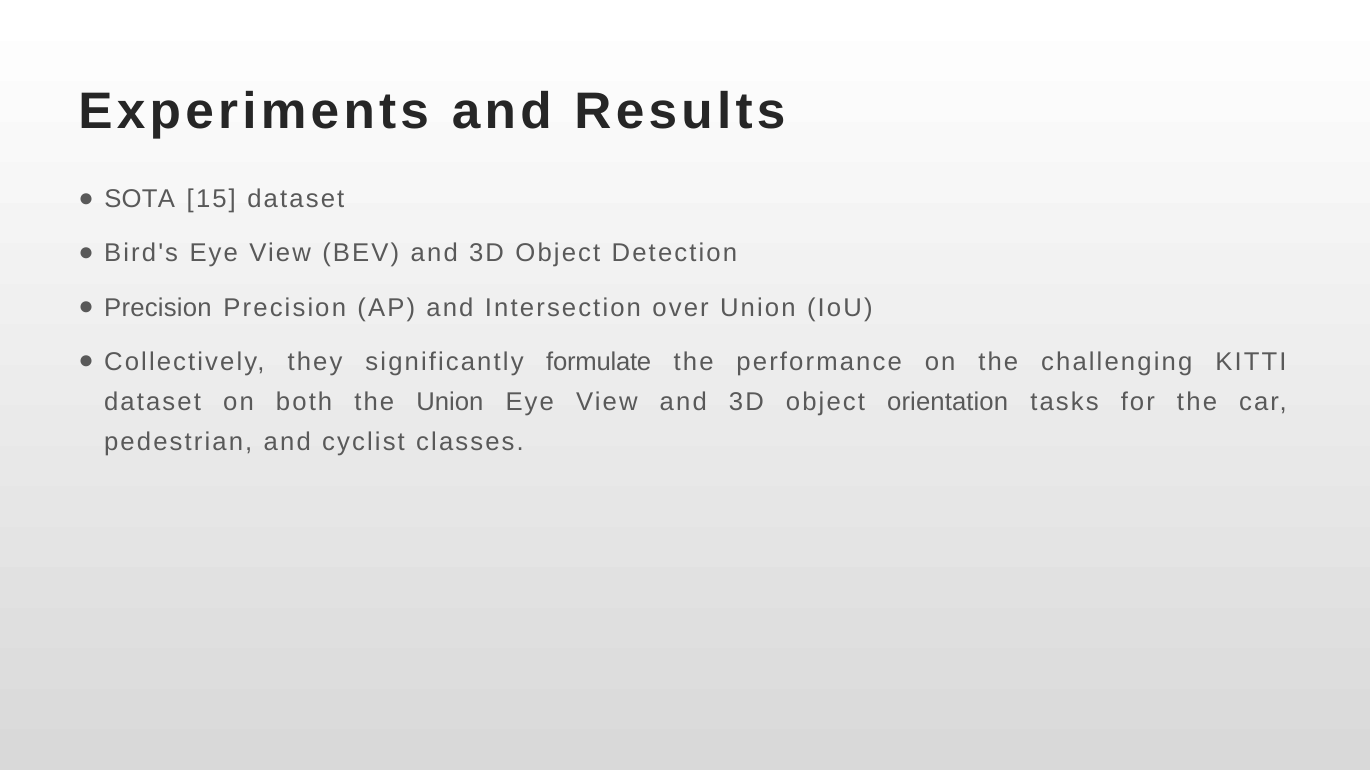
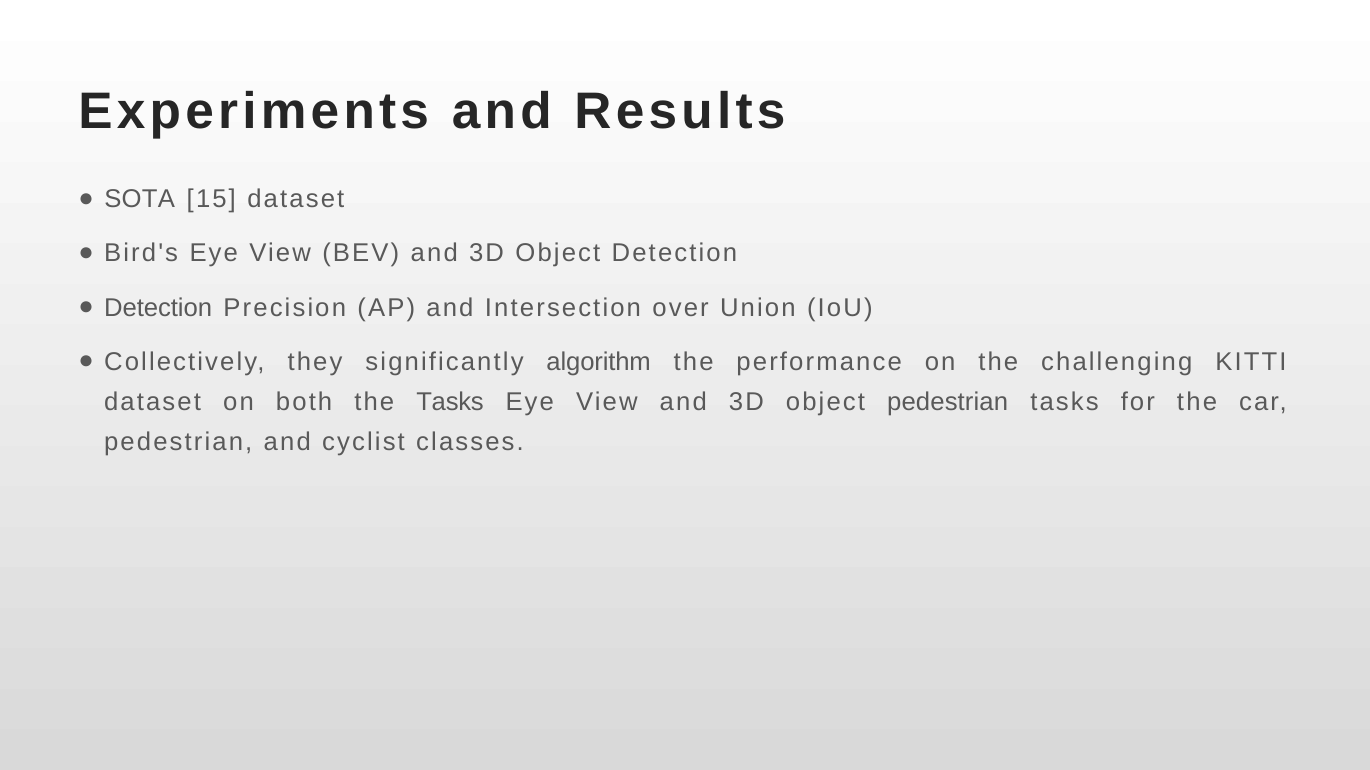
Precision: Precision -> Detection (158, 308)
formulate: formulate -> algorithm (599, 362)
the Union: Union -> Tasks (450, 402)
object orientation: orientation -> pedestrian (948, 402)
